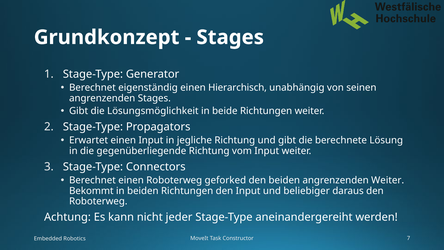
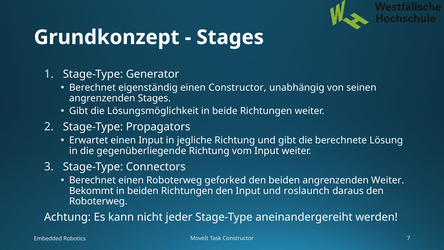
einen Hierarchisch: Hierarchisch -> Constructor (237, 88)
beliebiger: beliebiger -> roslaunch (307, 191)
